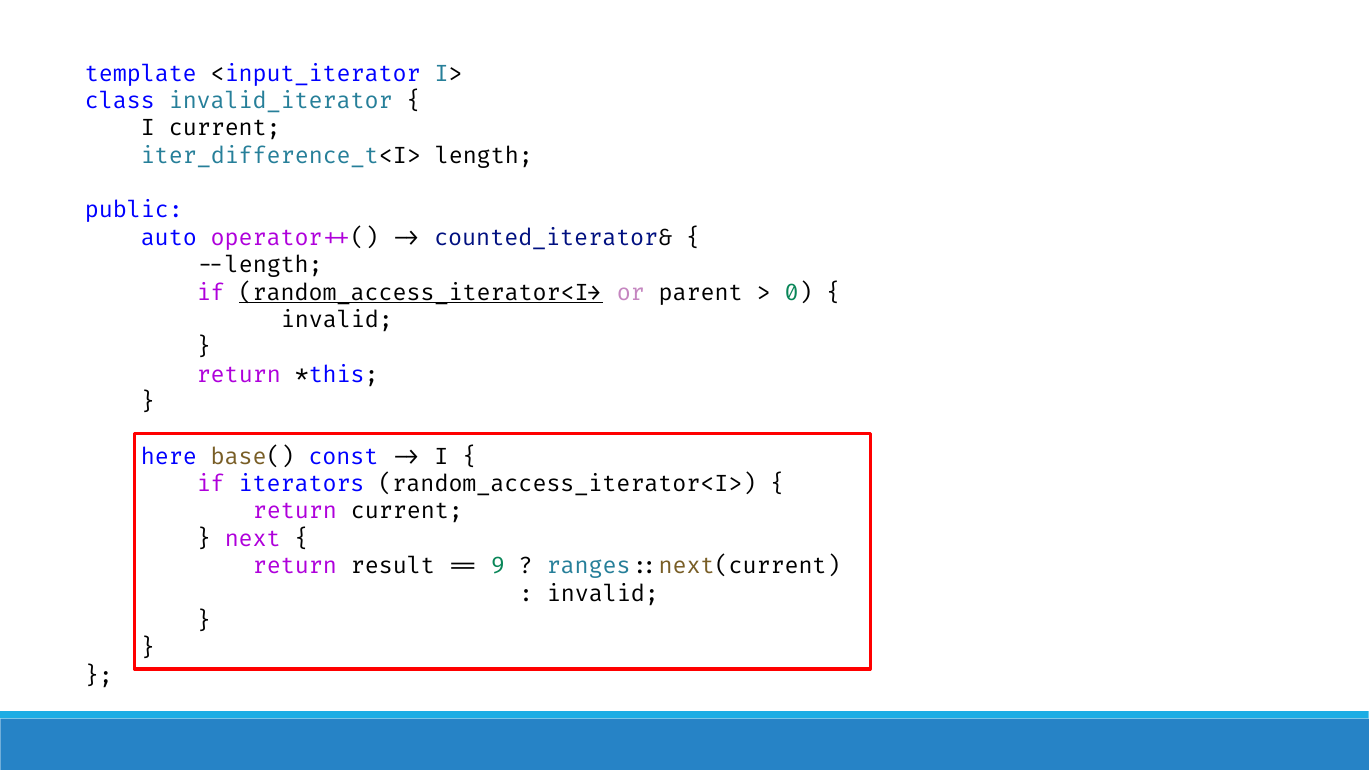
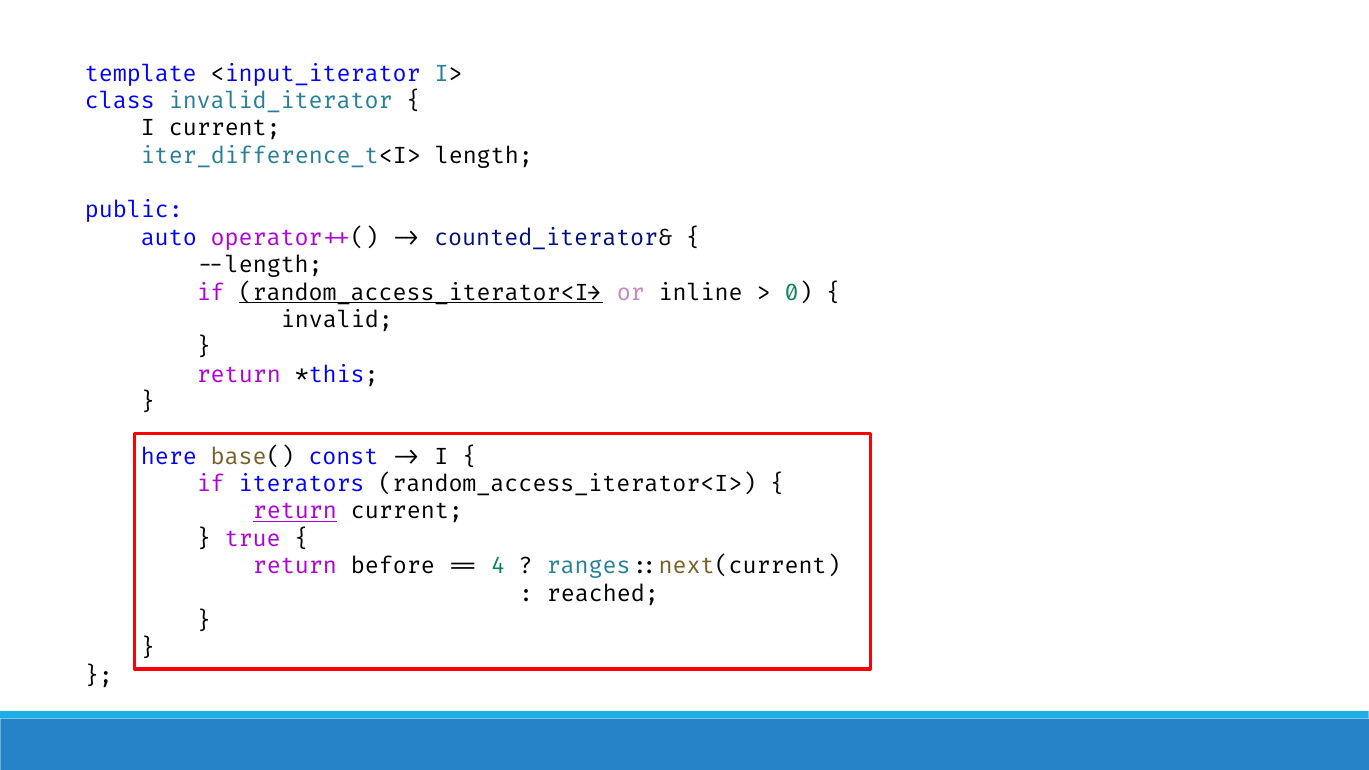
parent: parent -> inline (701, 293)
return underline: none -> present (295, 511)
next: next -> true (253, 539)
result: result -> before (393, 566)
9: 9 -> 4 (498, 566)
invalid: invalid -> reached (603, 594)
